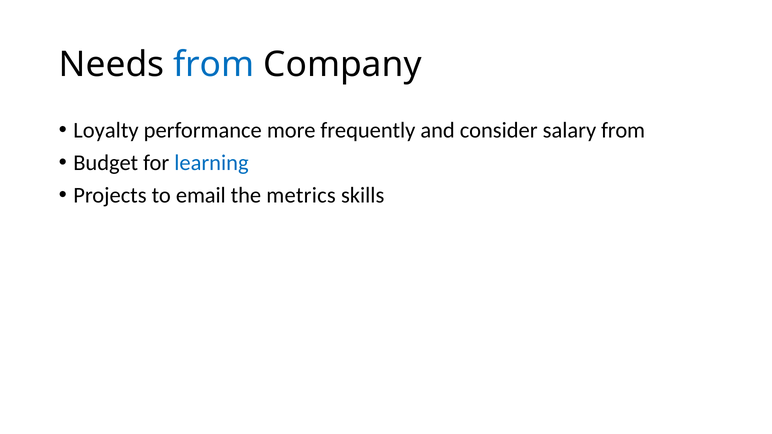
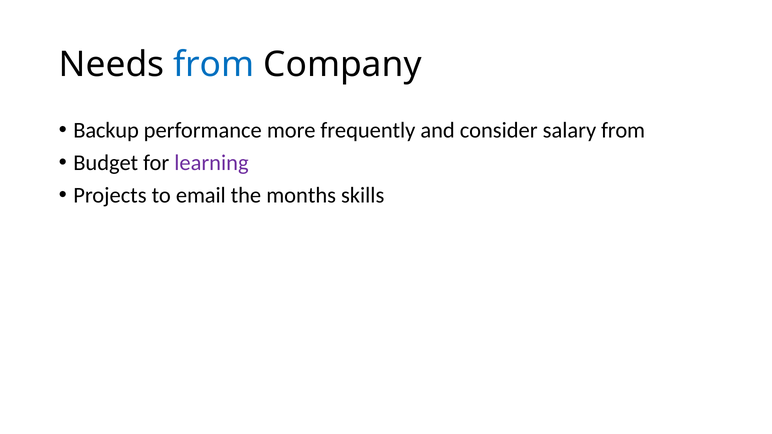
Loyalty: Loyalty -> Backup (106, 131)
learning colour: blue -> purple (211, 163)
metrics: metrics -> months (301, 195)
